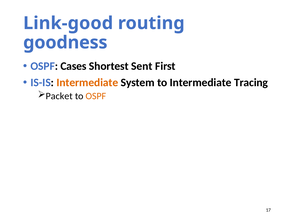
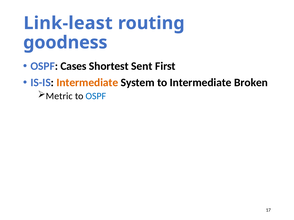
Link-good: Link-good -> Link-least (68, 23)
Tracing: Tracing -> Broken (251, 83)
Packet: Packet -> Metric (59, 96)
OSPF colour: orange -> blue (96, 96)
